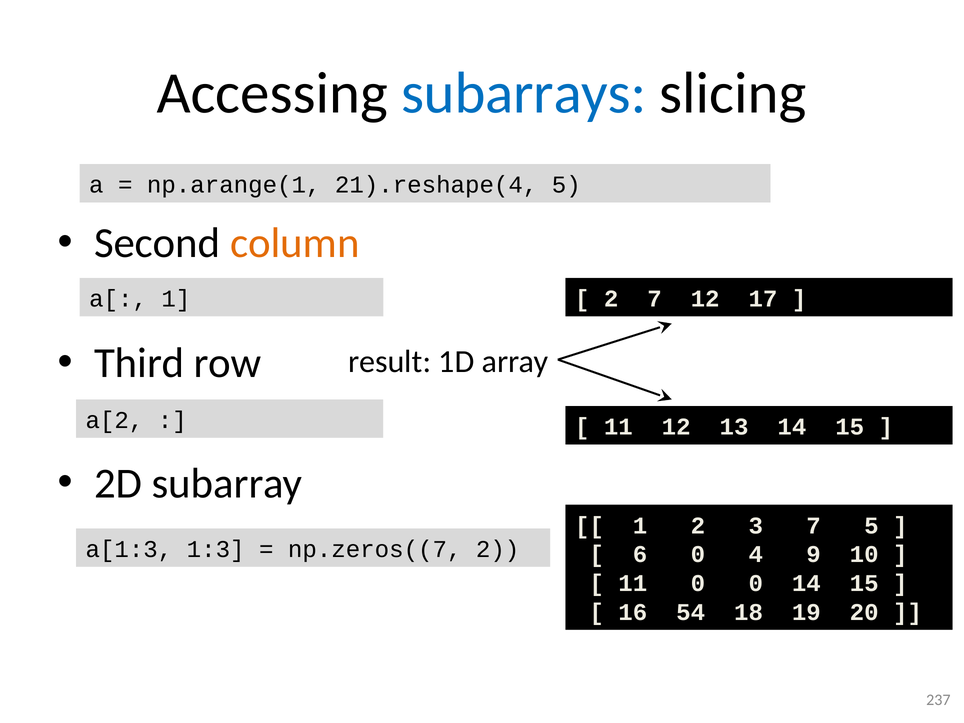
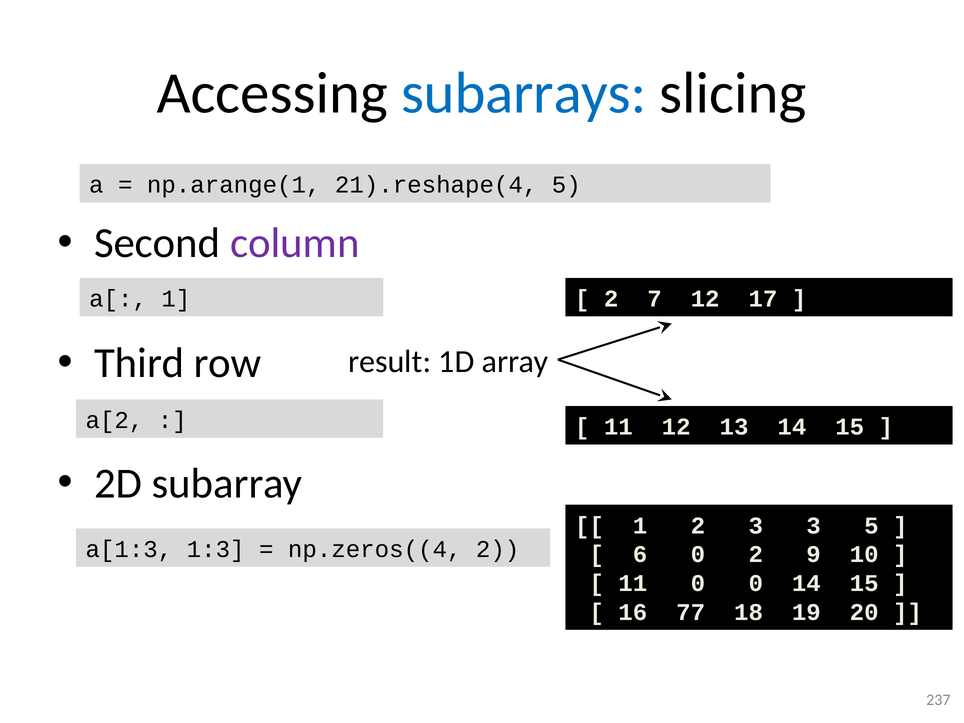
column colour: orange -> purple (295, 243)
3 7: 7 -> 3 (814, 526)
np.zeros((7: np.zeros((7 -> np.zeros((4 (375, 549)
0 4: 4 -> 2 (756, 555)
54: 54 -> 77 (691, 612)
